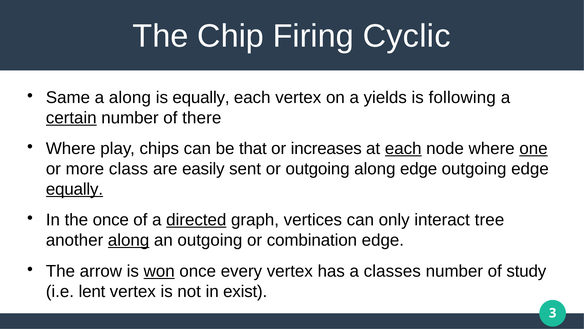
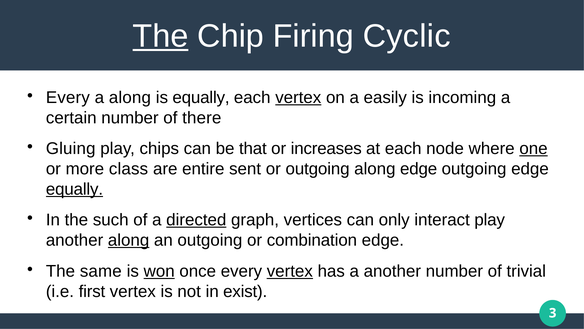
The underline: none -> present (160, 36)
Same: Same -> Every (68, 97)
vertex underline: none -> present (298, 97)
yields: yields -> easily (385, 97)
following: following -> incoming (462, 97)
certain underline: present -> none (71, 118)
Where: Where -> Gluing (71, 148)
each underline: present -> none (403, 148)
easily: easily -> entire (203, 169)
the once: once -> such (111, 220)
interact tree: tree -> play (490, 220)
arrow: arrow -> same (101, 271)
vertex underline: none -> present (290, 271)
a classes: classes -> another (392, 271)
study: study -> trivial (526, 271)
lent: lent -> first (92, 291)
